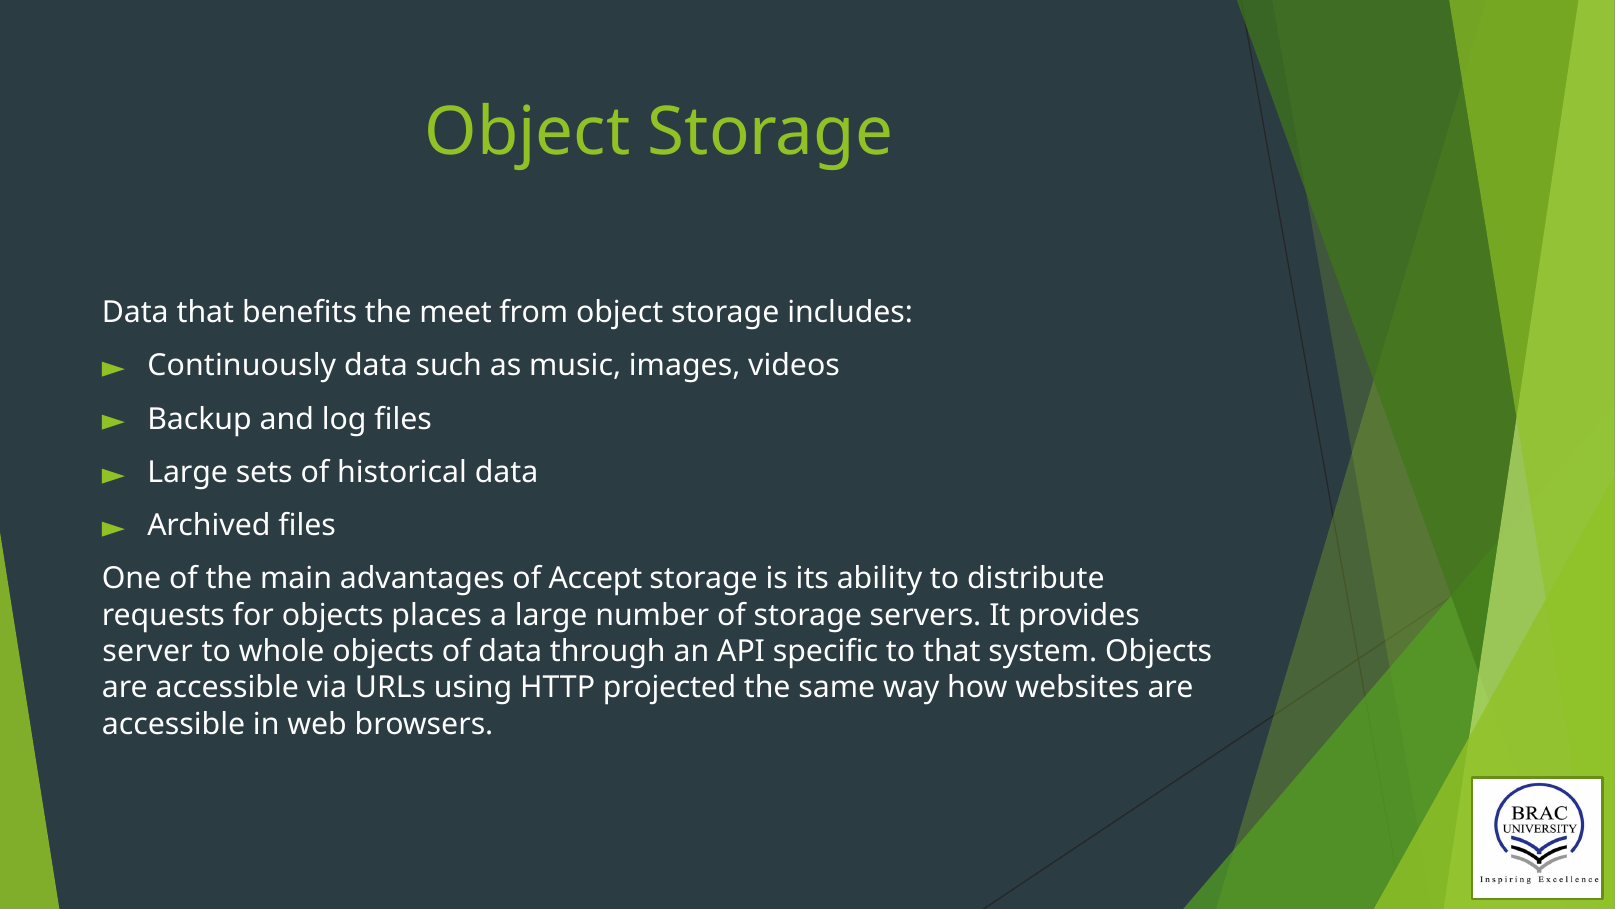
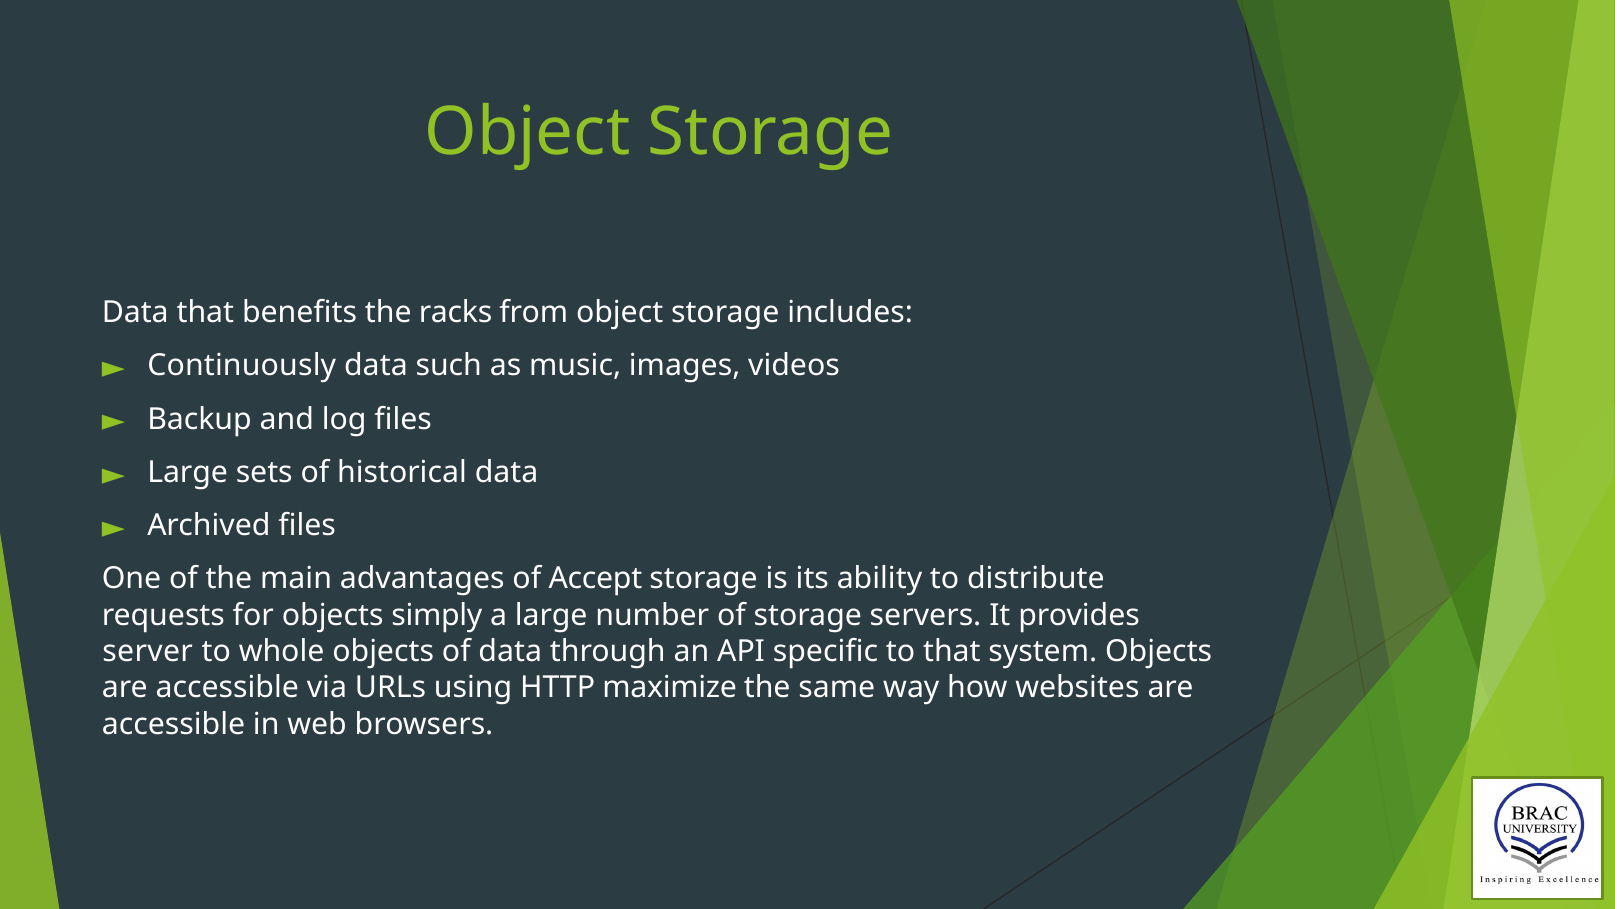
meet: meet -> racks (456, 313)
places: places -> simply (437, 615)
projected: projected -> maximize (670, 687)
